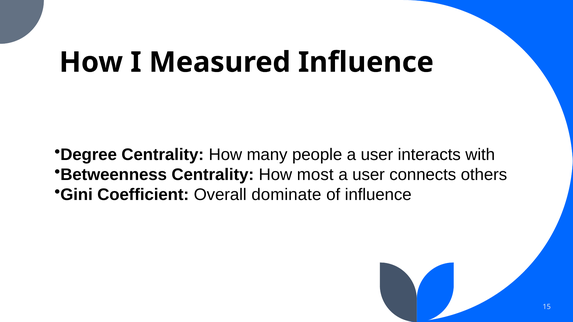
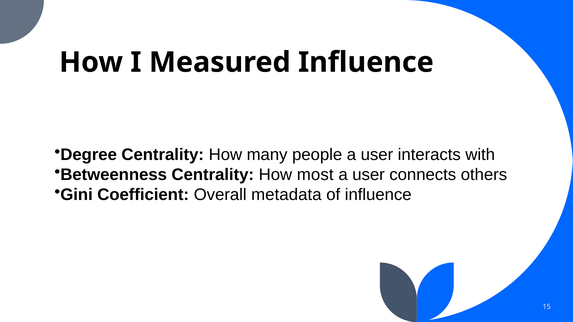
dominate: dominate -> metadata (286, 195)
